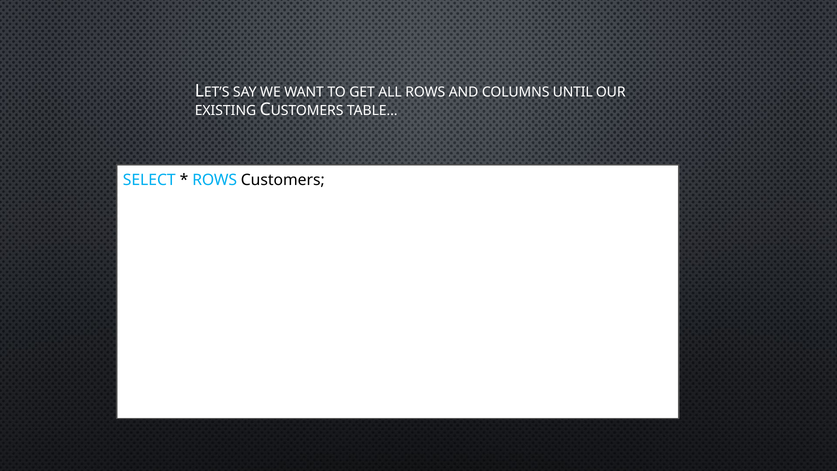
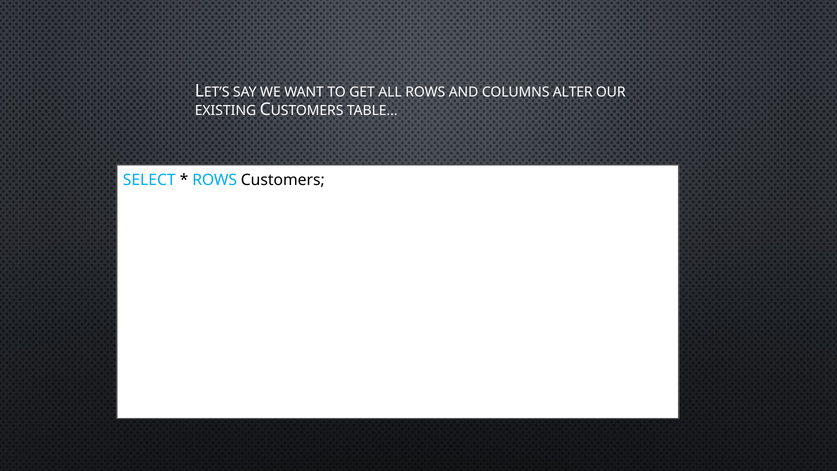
UNTIL: UNTIL -> ALTER (573, 92)
